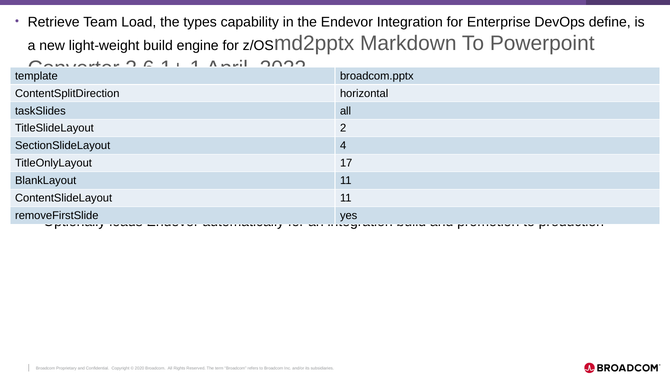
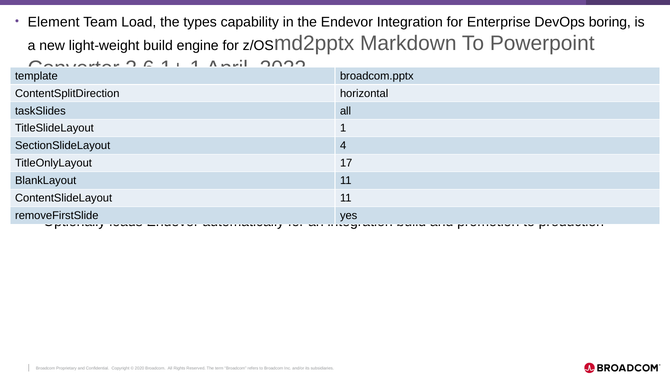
Retrieve: Retrieve -> Element (54, 22)
define: define -> boring (610, 22)
2: 2 -> 1 (343, 128)
